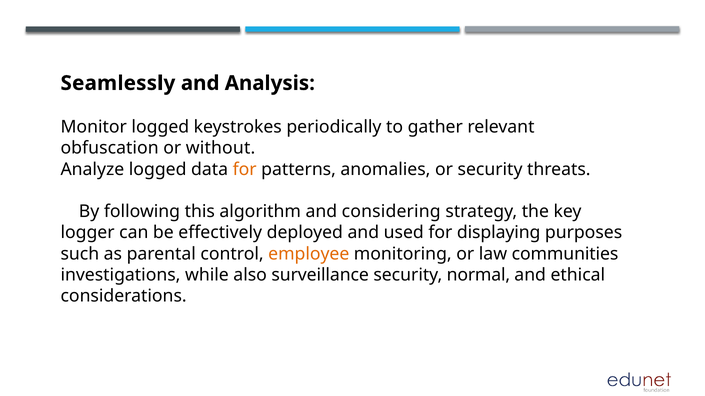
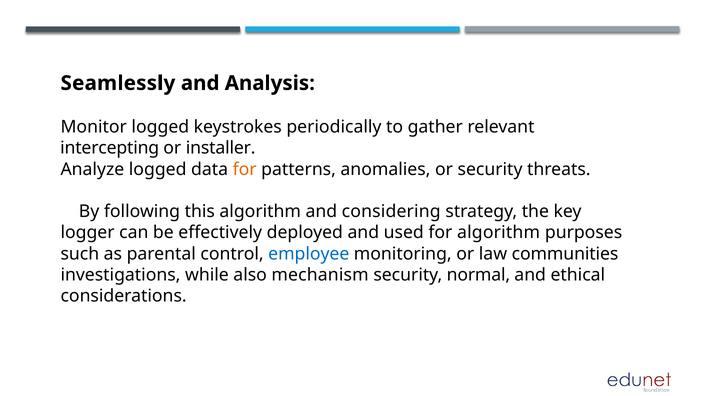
obfuscation: obfuscation -> intercepting (110, 148)
without: without -> installer (221, 148)
for displaying: displaying -> algorithm (499, 233)
employee colour: orange -> blue (309, 254)
surveillance: surveillance -> mechanism (320, 275)
